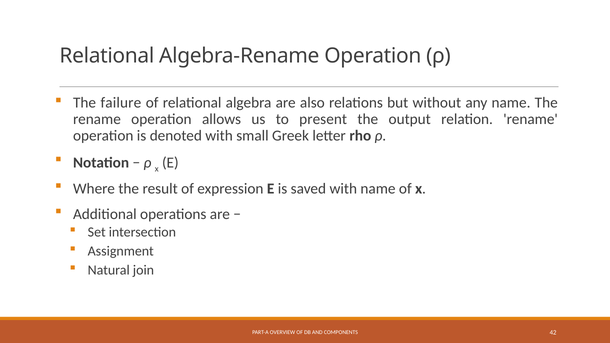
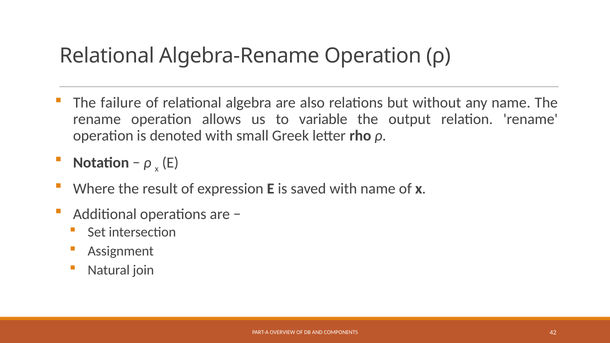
present: present -> variable (323, 119)
